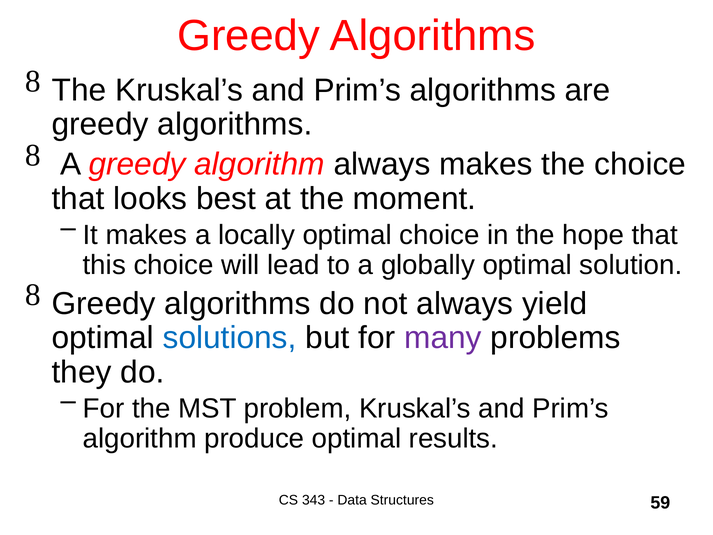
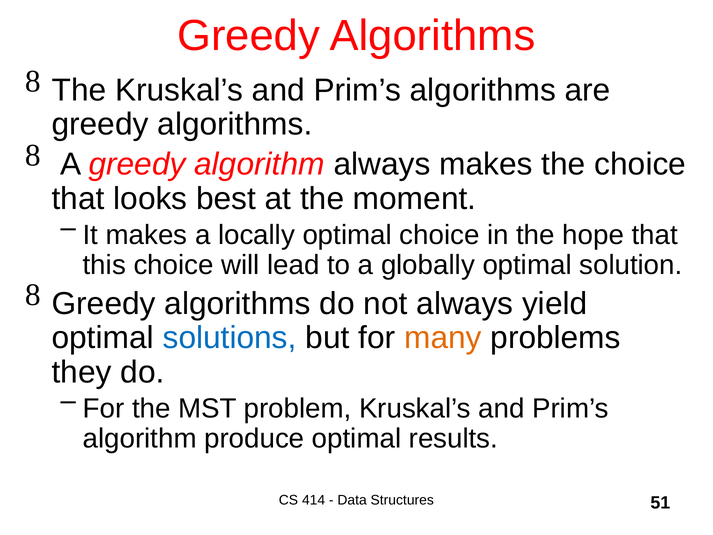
many colour: purple -> orange (443, 338)
343: 343 -> 414 (314, 500)
59: 59 -> 51 (660, 503)
